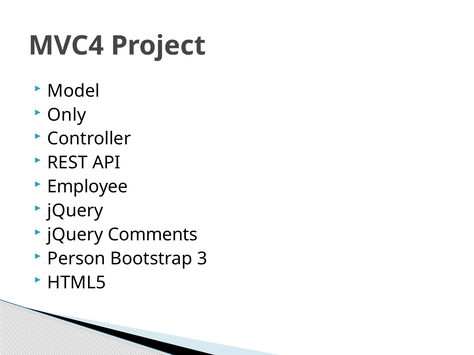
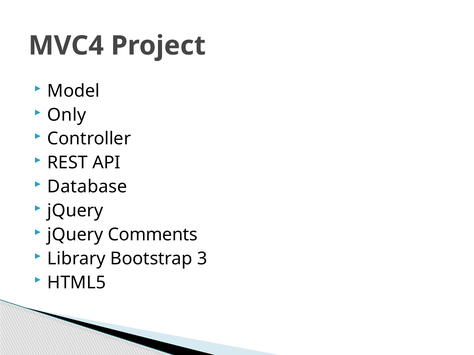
Employee: Employee -> Database (87, 187)
Person: Person -> Library (76, 259)
